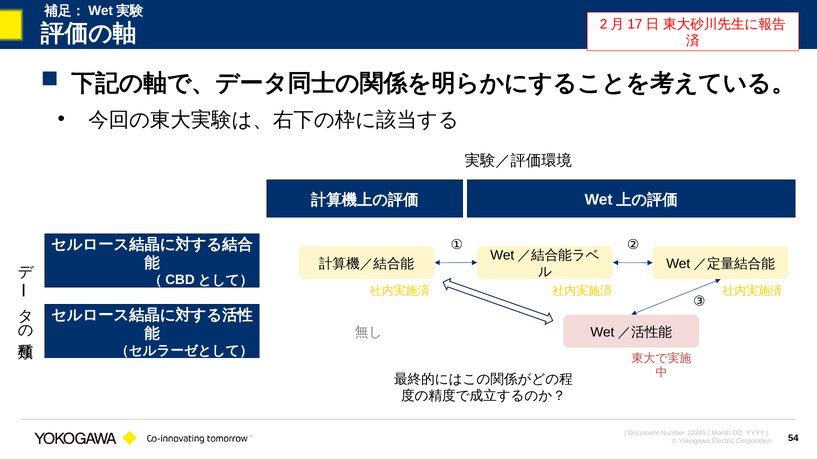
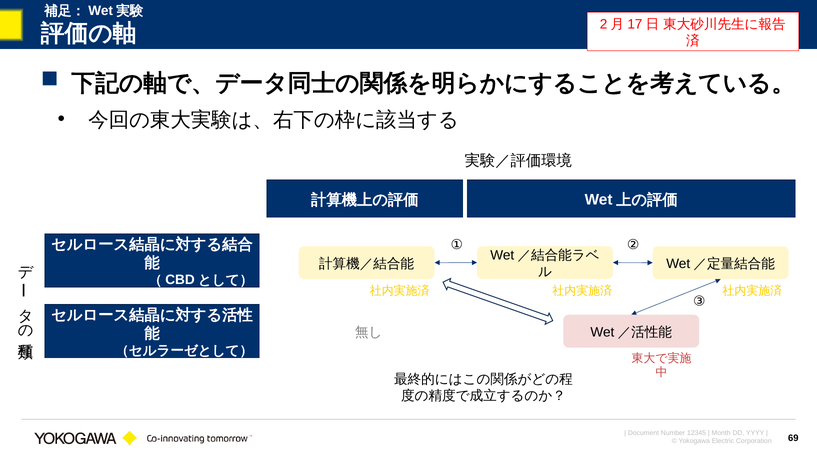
54: 54 -> 69 (793, 439)
